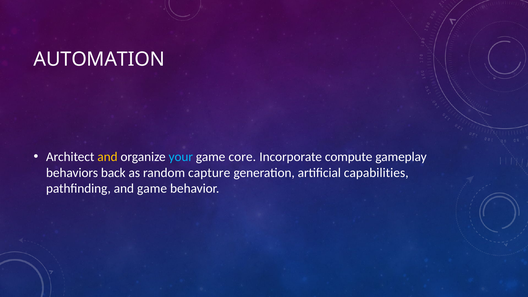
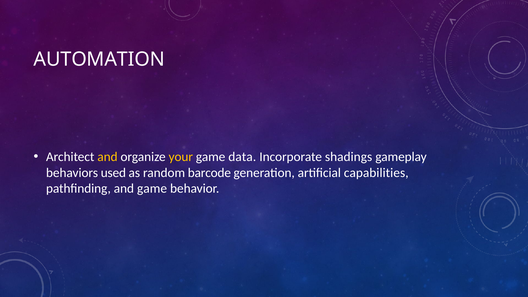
your colour: light blue -> yellow (181, 157)
core: core -> data (242, 157)
compute: compute -> shadings (349, 157)
back: back -> used (113, 173)
capture: capture -> barcode (209, 173)
